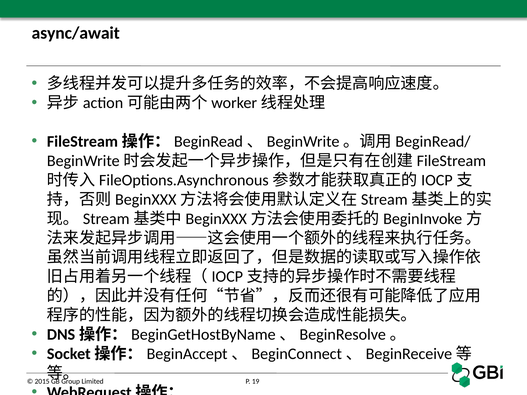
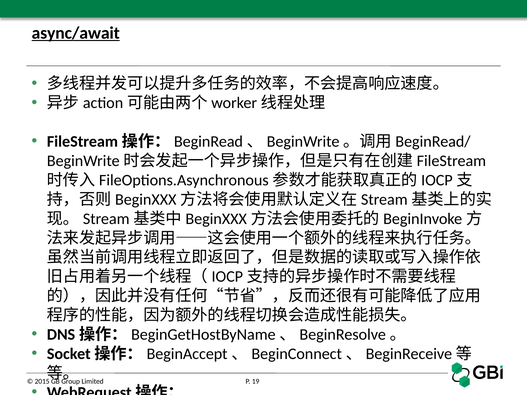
async/await underline: none -> present (76, 33)
